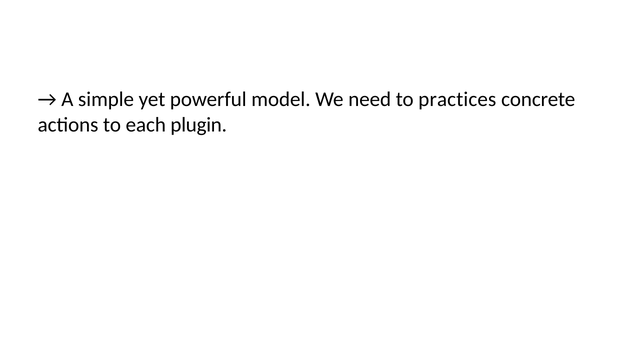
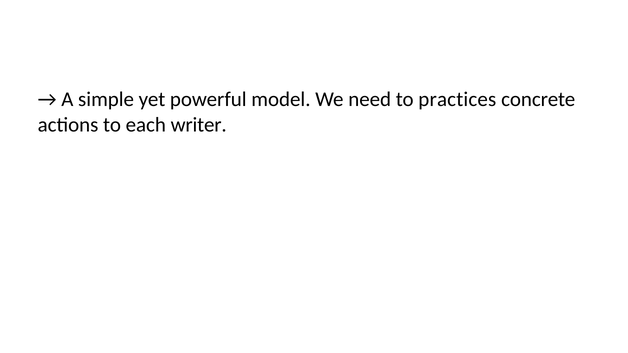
plugin: plugin -> writer (199, 125)
